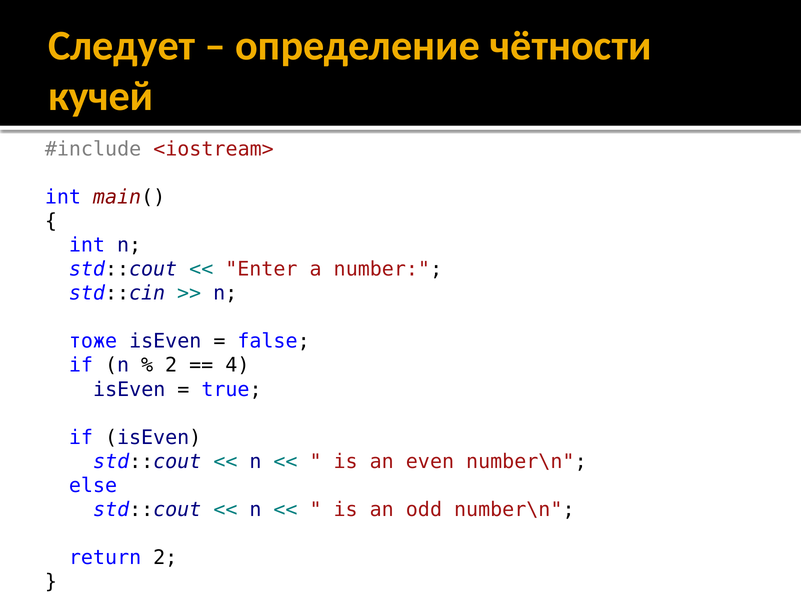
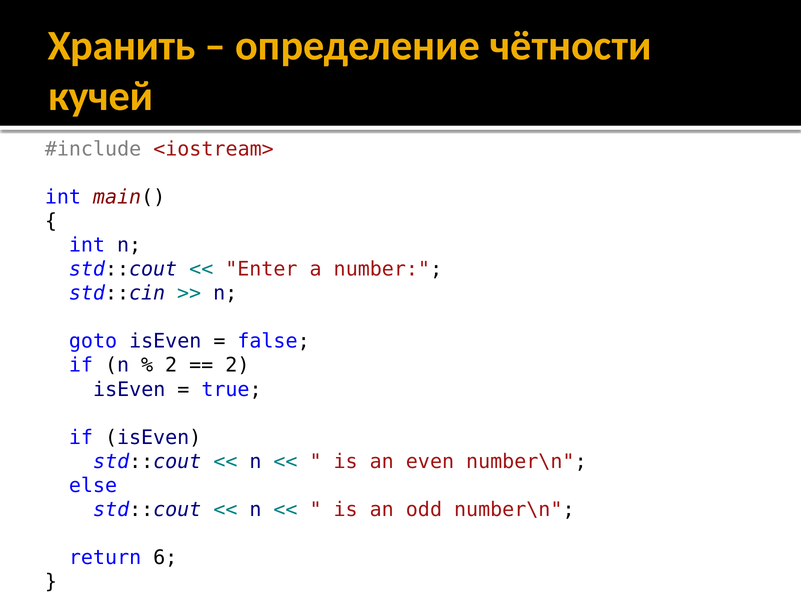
Следует: Следует -> Хранить (122, 46)
тоже: тоже -> goto (93, 341)
4: 4 -> 2 (237, 365)
return 2: 2 -> 6 (165, 557)
